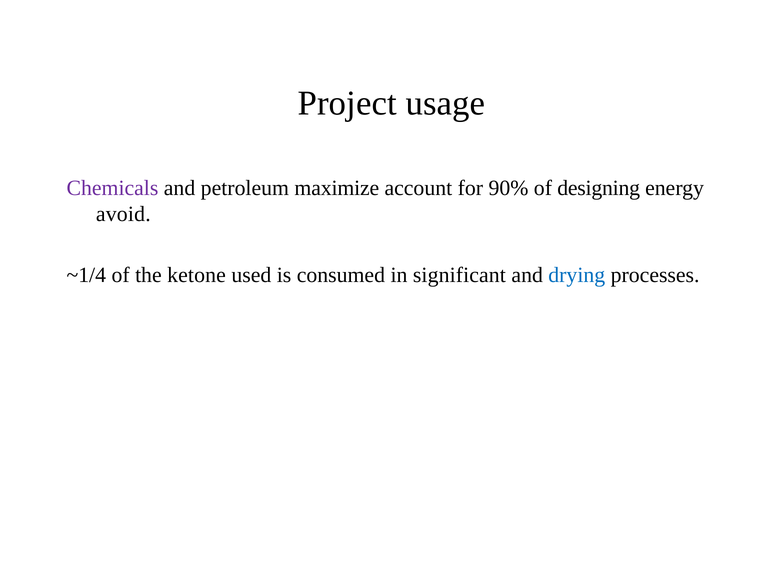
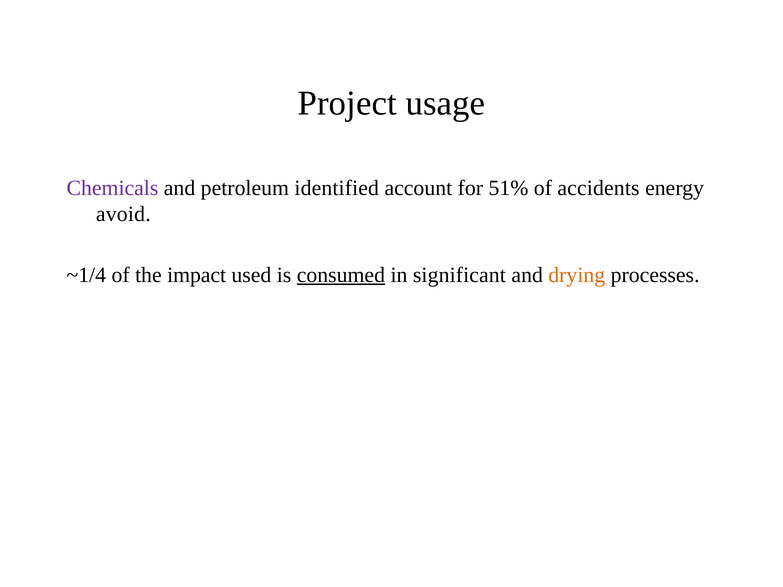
maximize: maximize -> identified (337, 188)
90%: 90% -> 51% (508, 188)
designing: designing -> accidents (598, 188)
ketone: ketone -> impact (197, 275)
consumed underline: none -> present (341, 275)
drying colour: blue -> orange (577, 275)
